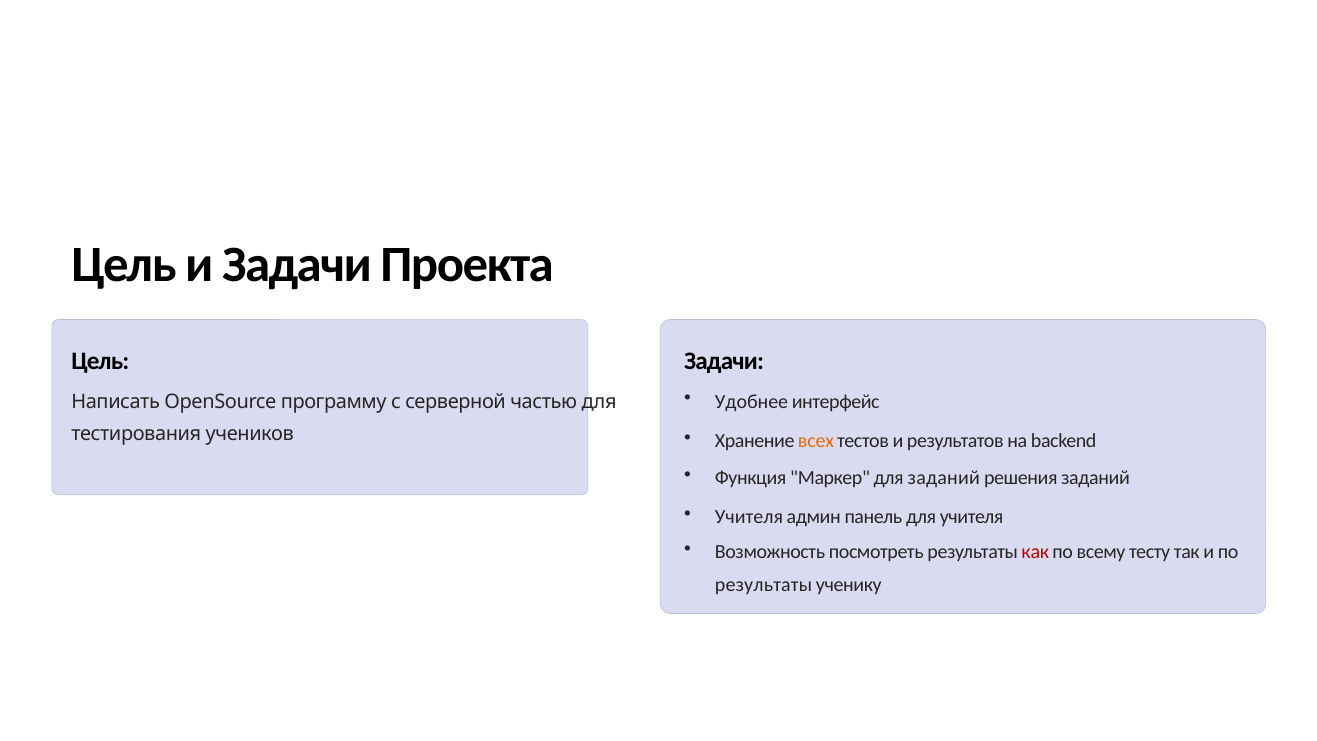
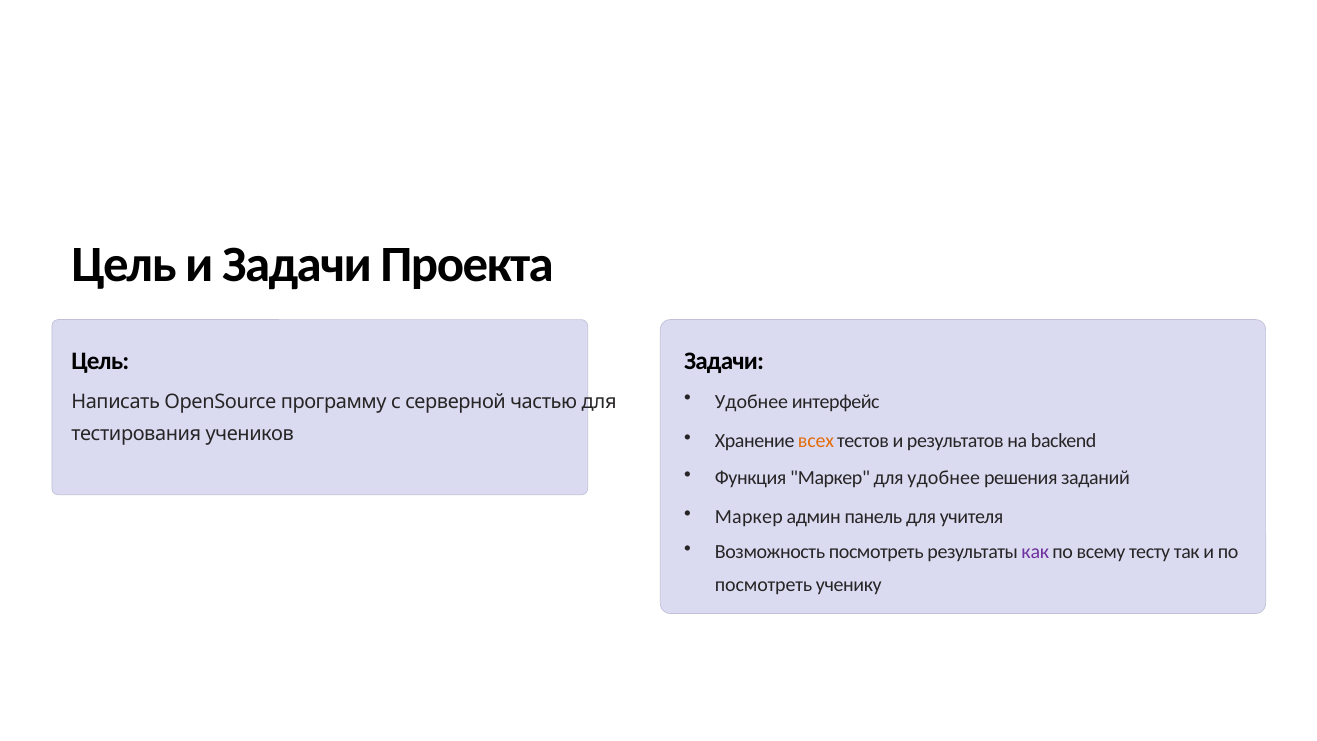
для заданий: заданий -> удобнее (944, 478)
Учителя: Учителя -> Маркер (749, 517)
как colour: red -> purple (1035, 552)
результаты: результаты -> посмотреть (764, 584)
